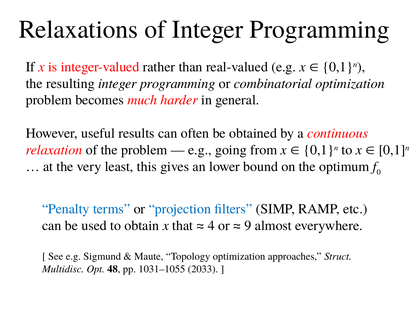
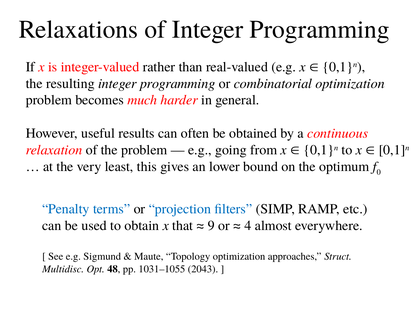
4: 4 -> 9 (211, 226)
9: 9 -> 4 (248, 226)
2033: 2033 -> 2043 (203, 269)
